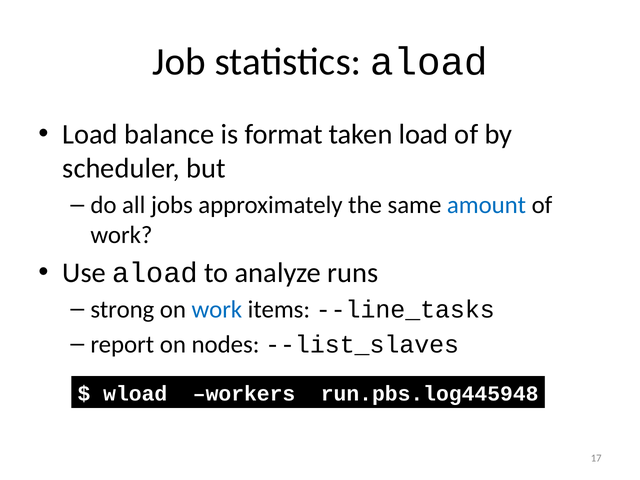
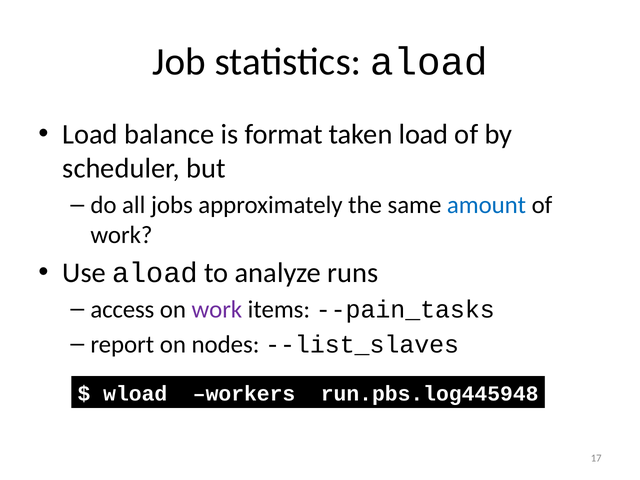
strong: strong -> access (122, 310)
work colour: blue -> purple (217, 310)
--line_tasks: --line_tasks -> --pain_tasks (405, 310)
